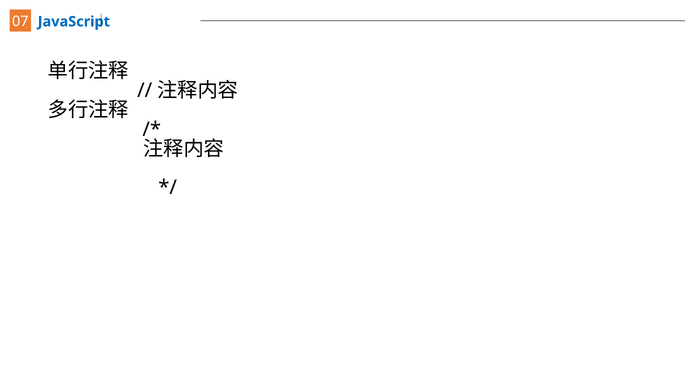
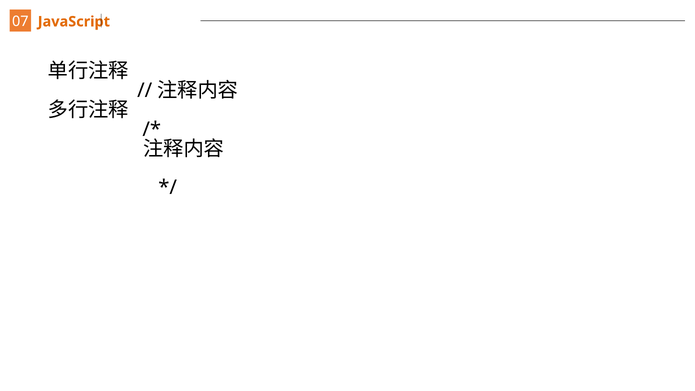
JavaScript colour: blue -> orange (74, 22)
